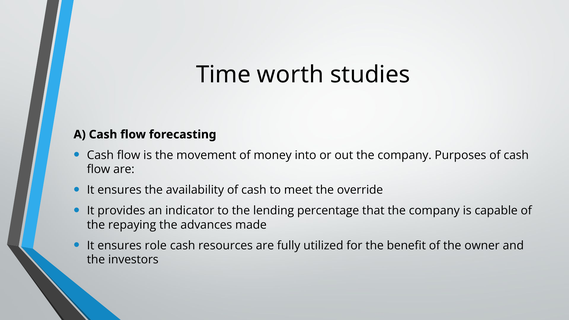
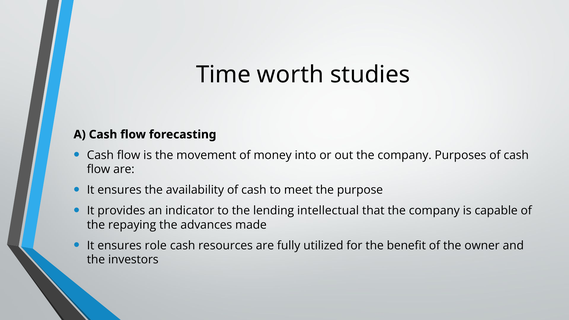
override: override -> purpose (360, 190)
percentage: percentage -> intellectual (328, 211)
